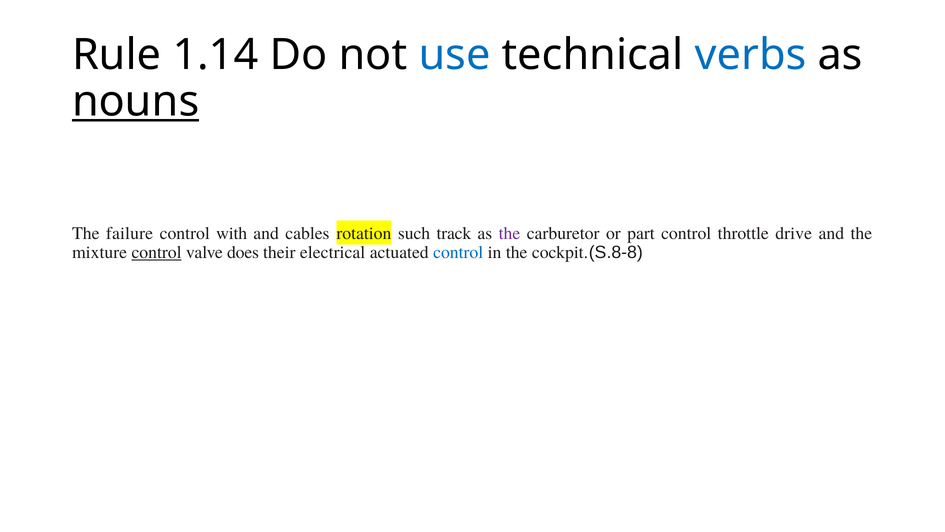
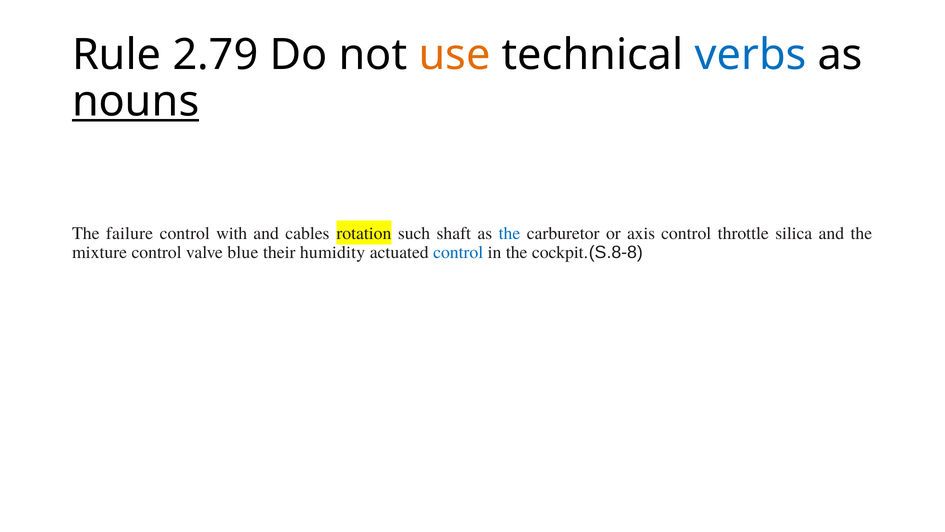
1.14: 1.14 -> 2.79 (216, 55)
use colour: blue -> orange (455, 55)
track: track -> shaft (454, 233)
the colour: purple -> blue (510, 233)
part: part -> axis (641, 233)
drive: drive -> silica (794, 233)
control underline: present -> none (157, 252)
does: does -> blue (243, 252)
electrical: electrical -> humidity (333, 252)
